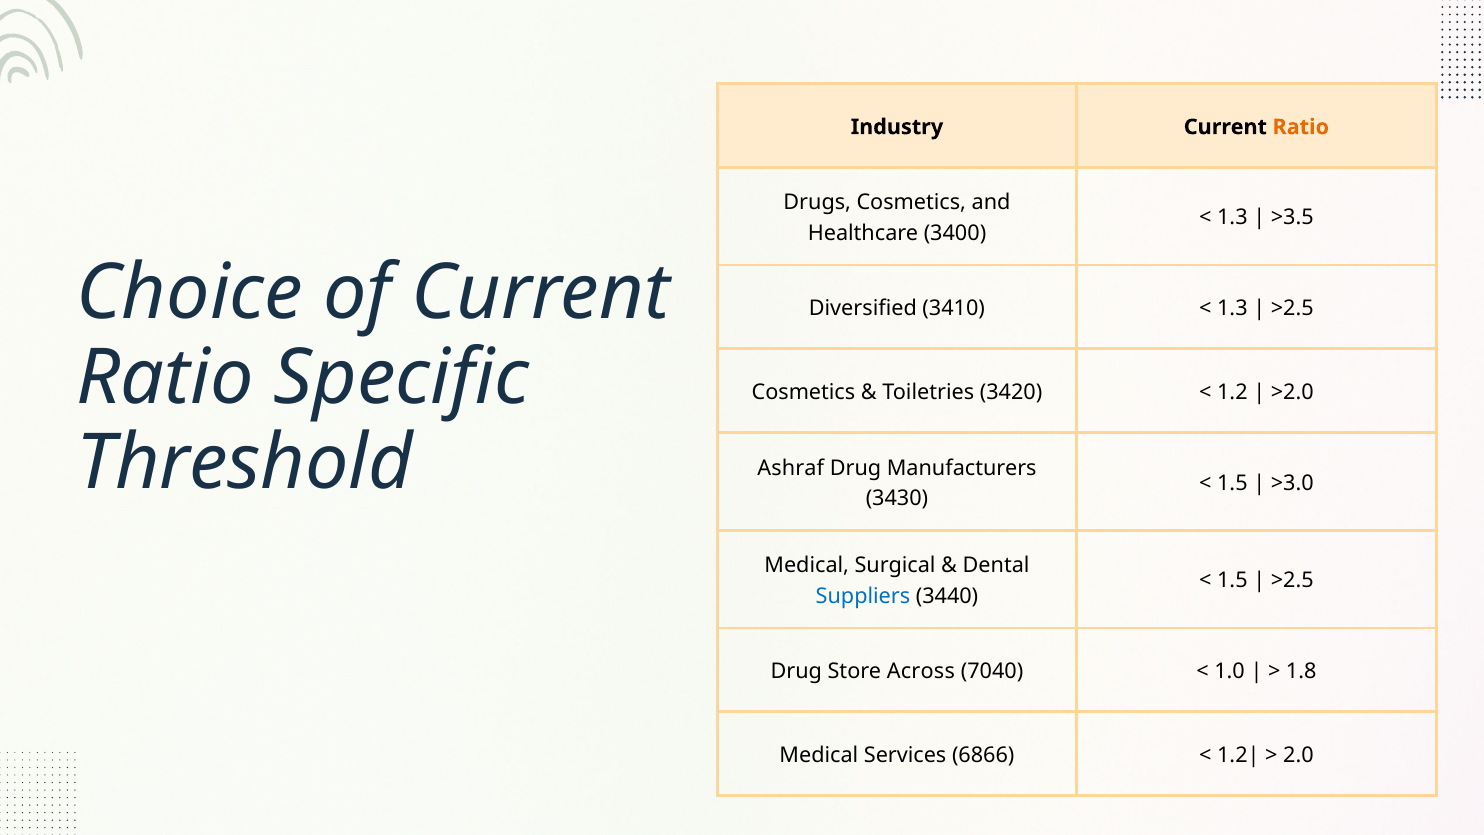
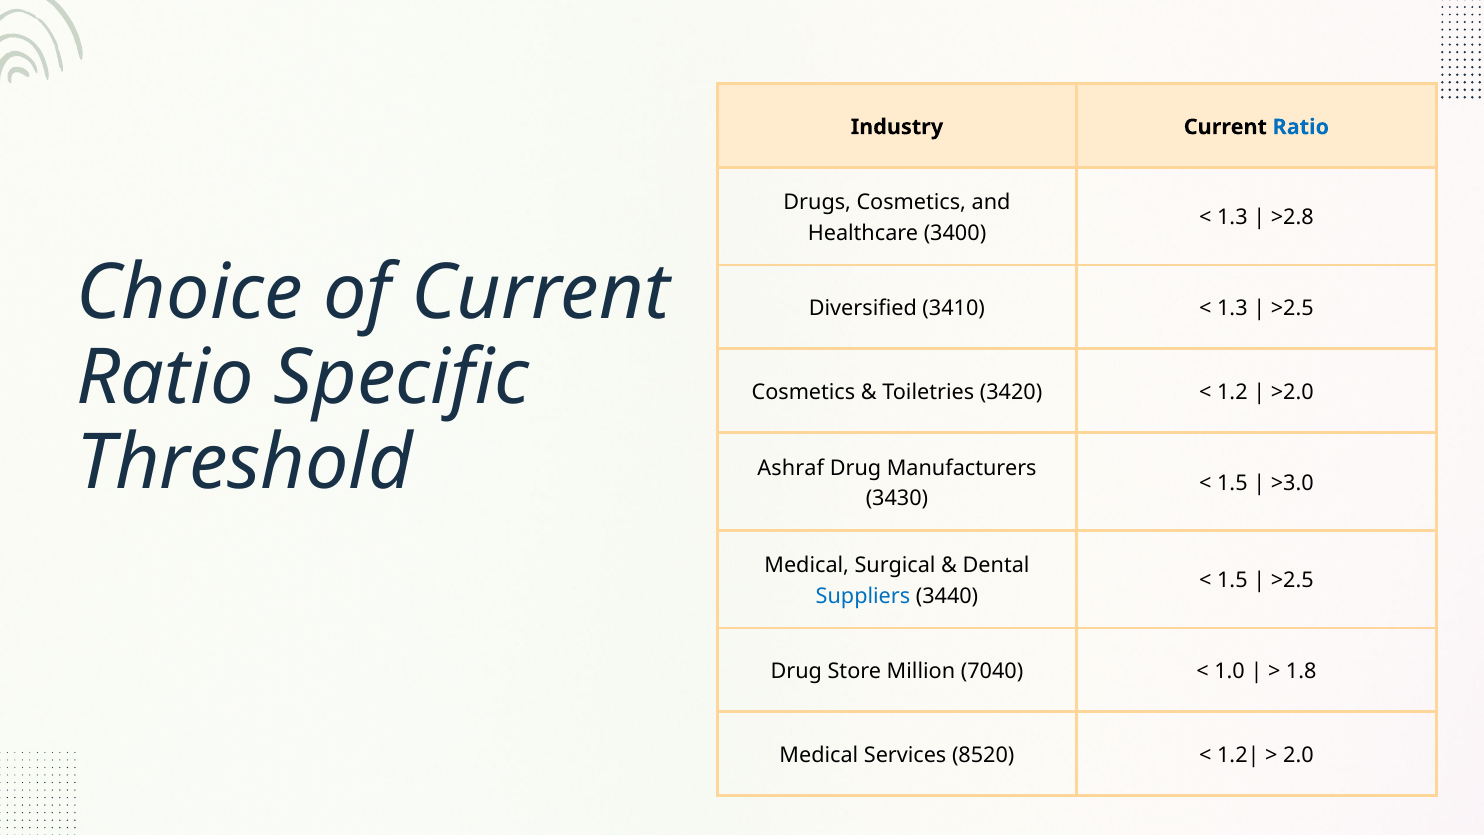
Ratio colour: orange -> blue (1301, 127)
>3.5: >3.5 -> >2.8 (1292, 218)
Across: Across -> Million (921, 671)
6866: 6866 -> 8520 (983, 755)
